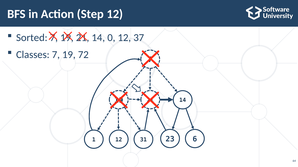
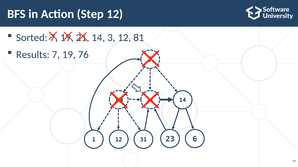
0: 0 -> 3 (111, 38)
37: 37 -> 81 (139, 38)
Classes: Classes -> Results (33, 55)
72: 72 -> 76 (83, 55)
